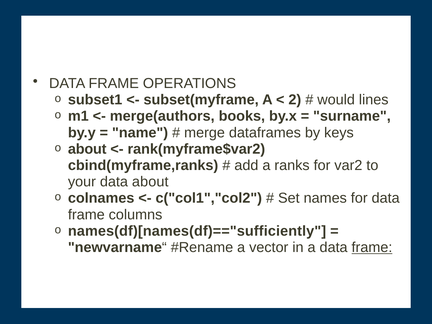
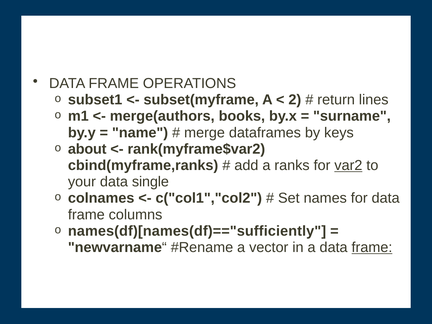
would: would -> return (336, 100)
var2 underline: none -> present (348, 165)
data about: about -> single (150, 182)
